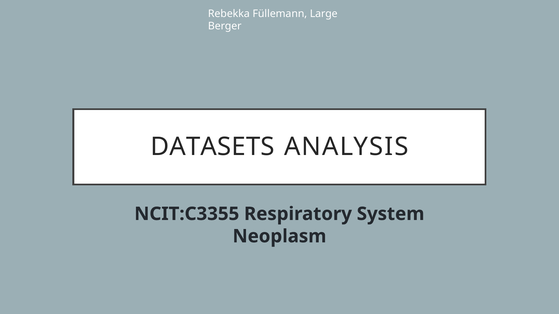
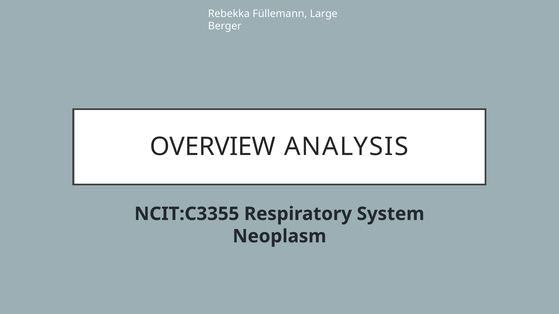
DATASETS: DATASETS -> OVERVIEW (213, 147)
